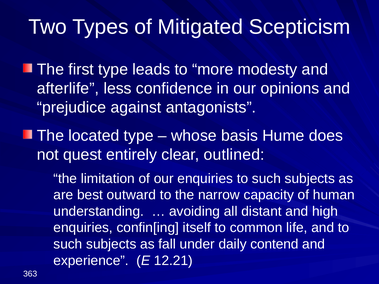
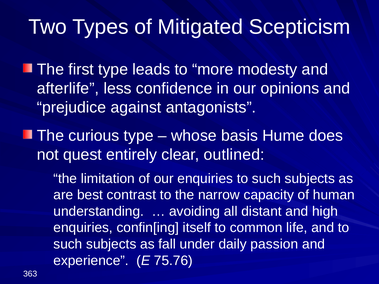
located: located -> curious (94, 136)
outward: outward -> contrast (131, 195)
contend: contend -> passion (274, 244)
12.21: 12.21 -> 75.76 (173, 261)
